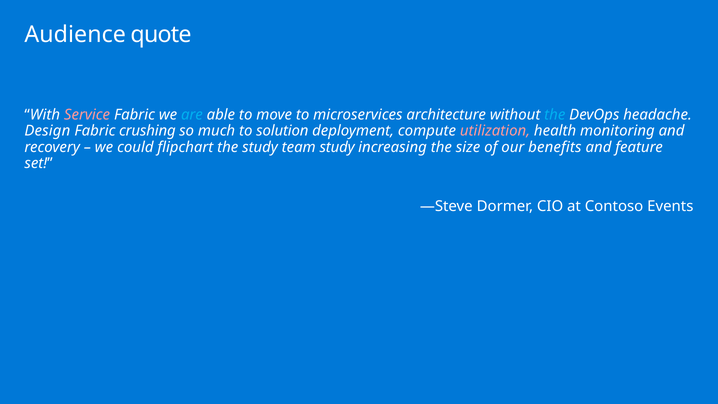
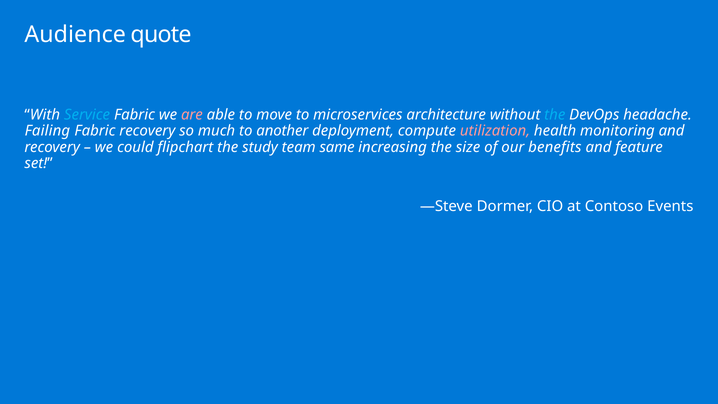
Service colour: pink -> light blue (87, 115)
are colour: light blue -> pink (192, 115)
Design: Design -> Failing (47, 131)
Fabric crushing: crushing -> recovery (147, 131)
solution: solution -> another (282, 131)
team study: study -> same (337, 147)
